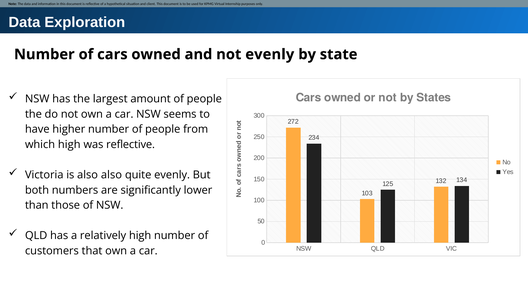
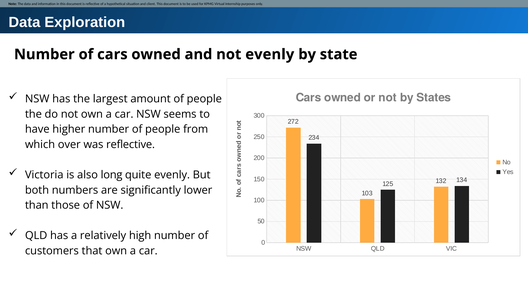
which high: high -> over (69, 145)
also also: also -> long (112, 175)
